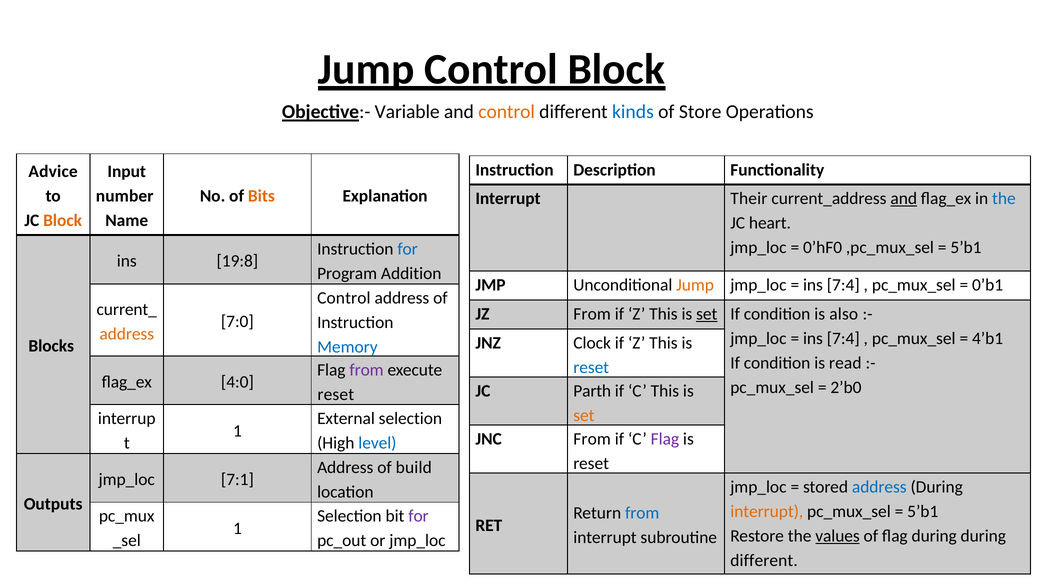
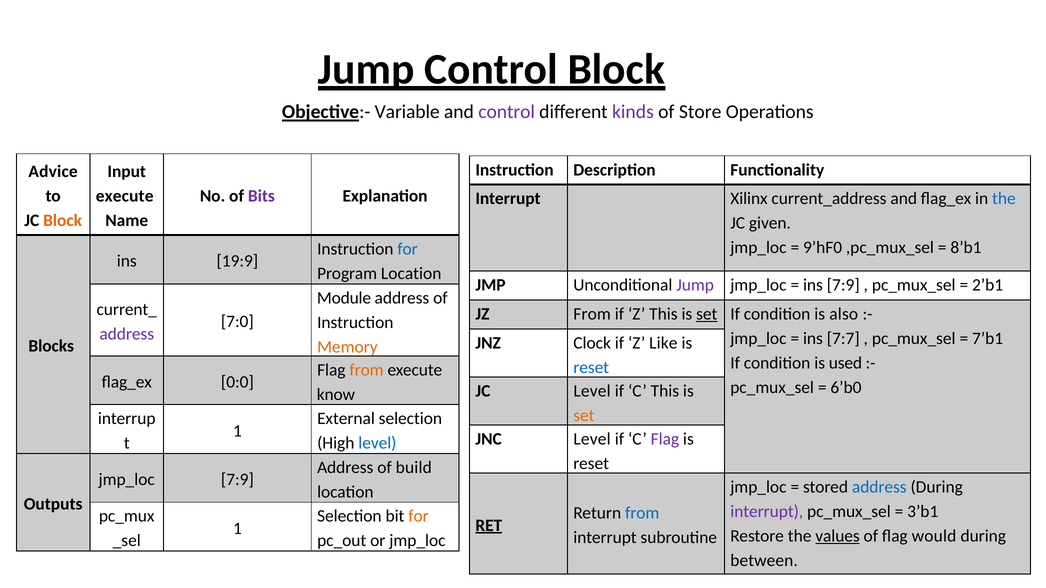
control colour: orange -> purple (507, 112)
kinds colour: blue -> purple (633, 112)
number: number -> execute (125, 196)
Bits colour: orange -> purple (261, 196)
Their: Their -> Xilinx (749, 199)
and underline: present -> none (904, 199)
heart: heart -> given (770, 223)
0’hF0: 0’hF0 -> 9’hF0 (823, 248)
5’b1: 5’b1 -> 8’b1 (966, 248)
19:8: 19:8 -> 19:9 (237, 261)
Program Addition: Addition -> Location (411, 274)
Jump colour: orange -> purple (695, 285)
7:4: 7:4 -> 7:9 (843, 285)
0’b1: 0’b1 -> 2’b1 (988, 285)
Control: Control -> Module (344, 298)
address colour: orange -> purple (127, 334)
7:4: 7:4 -> 7:7 (843, 339)
4’b1: 4’b1 -> 7’b1 (988, 339)
This: This -> Like (663, 343)
Memory colour: blue -> orange (347, 347)
read: read -> used (845, 363)
from colour: purple -> orange (367, 370)
4:0: 4:0 -> 0:0 (237, 382)
2’b0: 2’b0 -> 6’b0 (846, 388)
JC Parth: Parth -> Level (592, 391)
reset: reset -> know (336, 395)
JNC From: From -> Level (592, 439)
7:1: 7:1 -> 7:9 (237, 480)
interrupt colour: orange -> purple (767, 512)
5’b1: 5’b1 -> 3’b1 (923, 512)
for colour: purple -> orange (419, 517)
RET underline: none -> present (489, 526)
flag during: during -> would (934, 536)
different: different -> between (764, 561)
